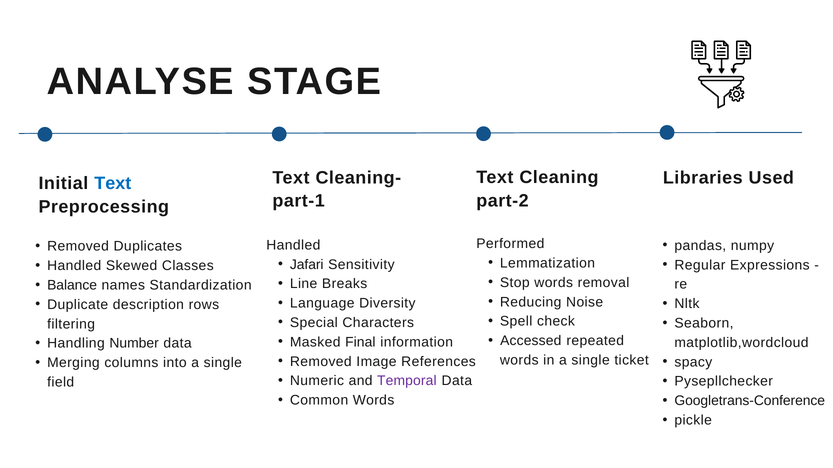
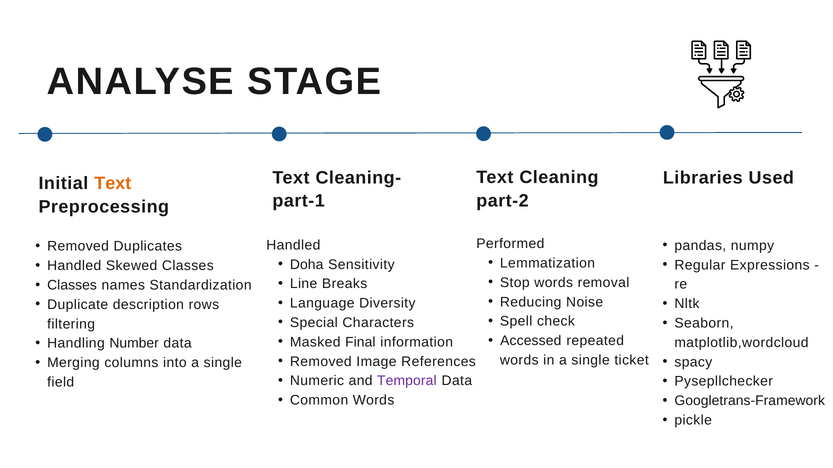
Text colour: blue -> orange (113, 184)
Jafari: Jafari -> Doha (307, 265)
Balance: Balance -> Classes (72, 286)
Googletrans-Conference: Googletrans-Conference -> Googletrans-Framework (750, 401)
